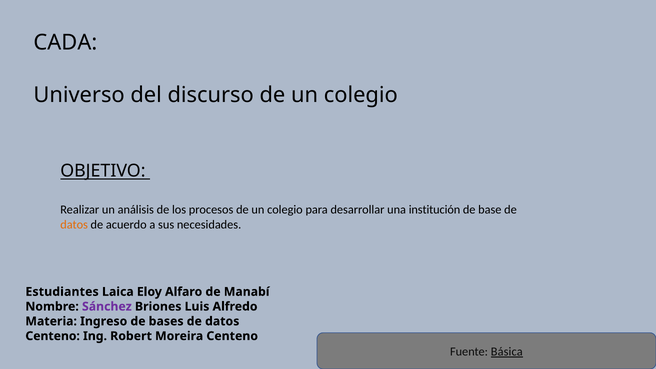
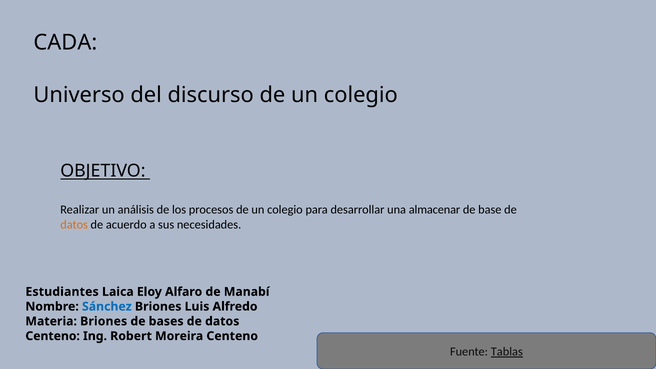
institución: institución -> almacenar (434, 210)
Sánchez colour: purple -> blue (107, 307)
Materia Ingreso: Ingreso -> Briones (104, 321)
Básica: Básica -> Tablas (507, 352)
